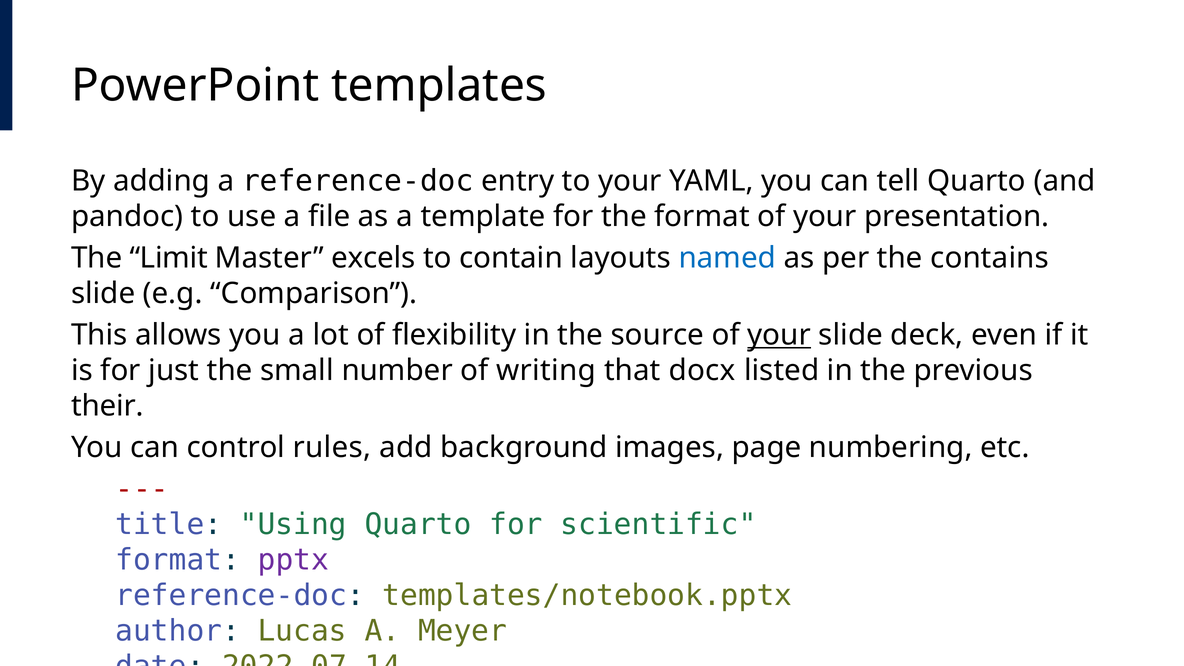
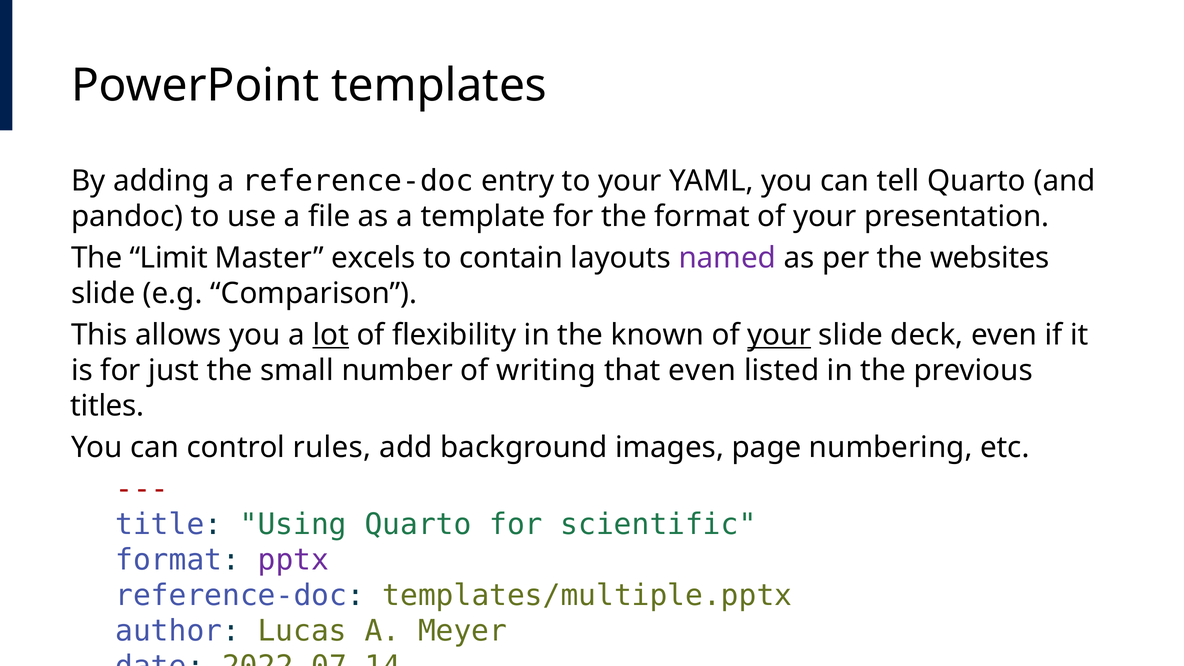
named colour: blue -> purple (727, 258)
contains: contains -> websites (990, 258)
lot underline: none -> present (331, 335)
source: source -> known (657, 335)
that docx: docx -> even (702, 371)
their: their -> titles (107, 406)
templates/notebook.pptx: templates/notebook.pptx -> templates/multiple.pptx (587, 596)
